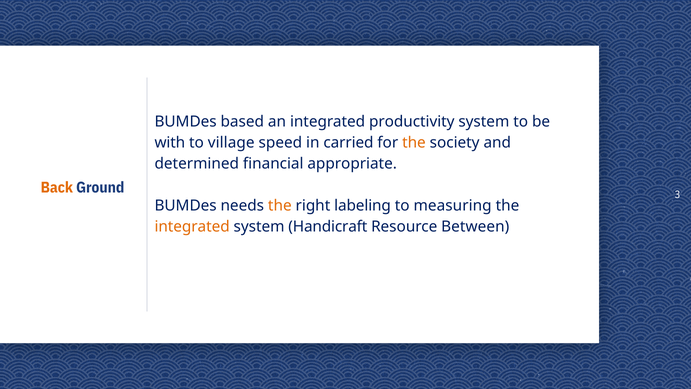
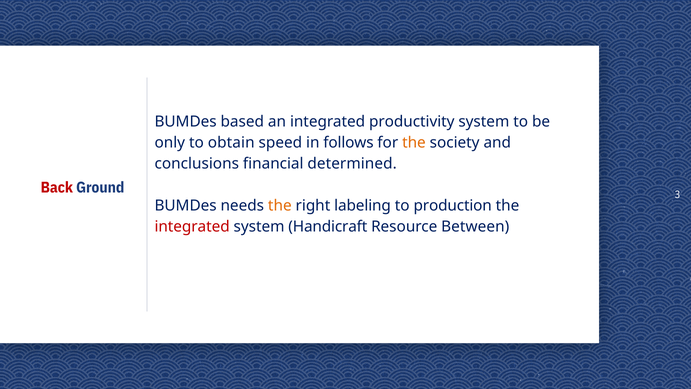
with: with -> only (170, 142)
village: village -> obtain (231, 142)
carried: carried -> follows (348, 142)
determined: determined -> conclusions (197, 163)
appropriate: appropriate -> determined (352, 163)
Back colour: orange -> red (57, 187)
measuring: measuring -> production (453, 205)
integrated colour: orange -> red (192, 226)
